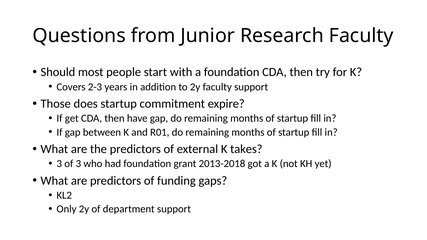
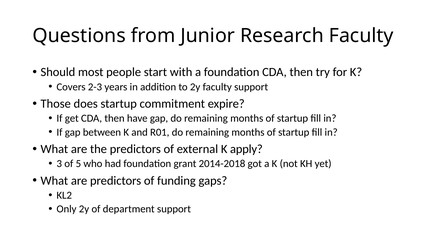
takes: takes -> apply (246, 149)
of 3: 3 -> 5 (78, 164)
2013-2018: 2013-2018 -> 2014-2018 (222, 164)
